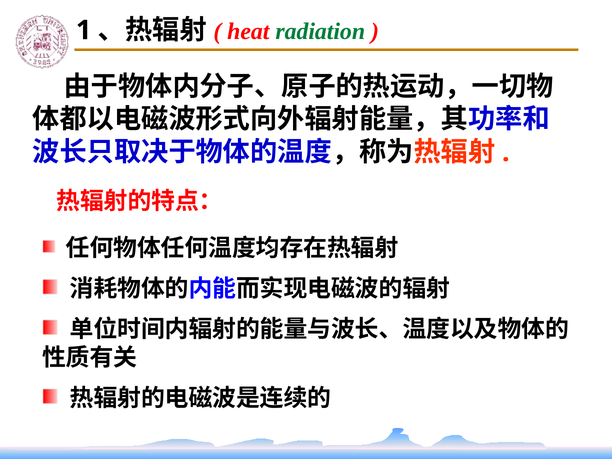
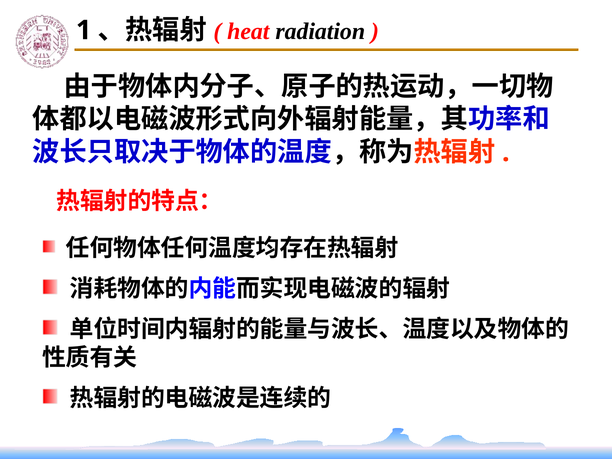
radiation colour: green -> black (320, 31)
